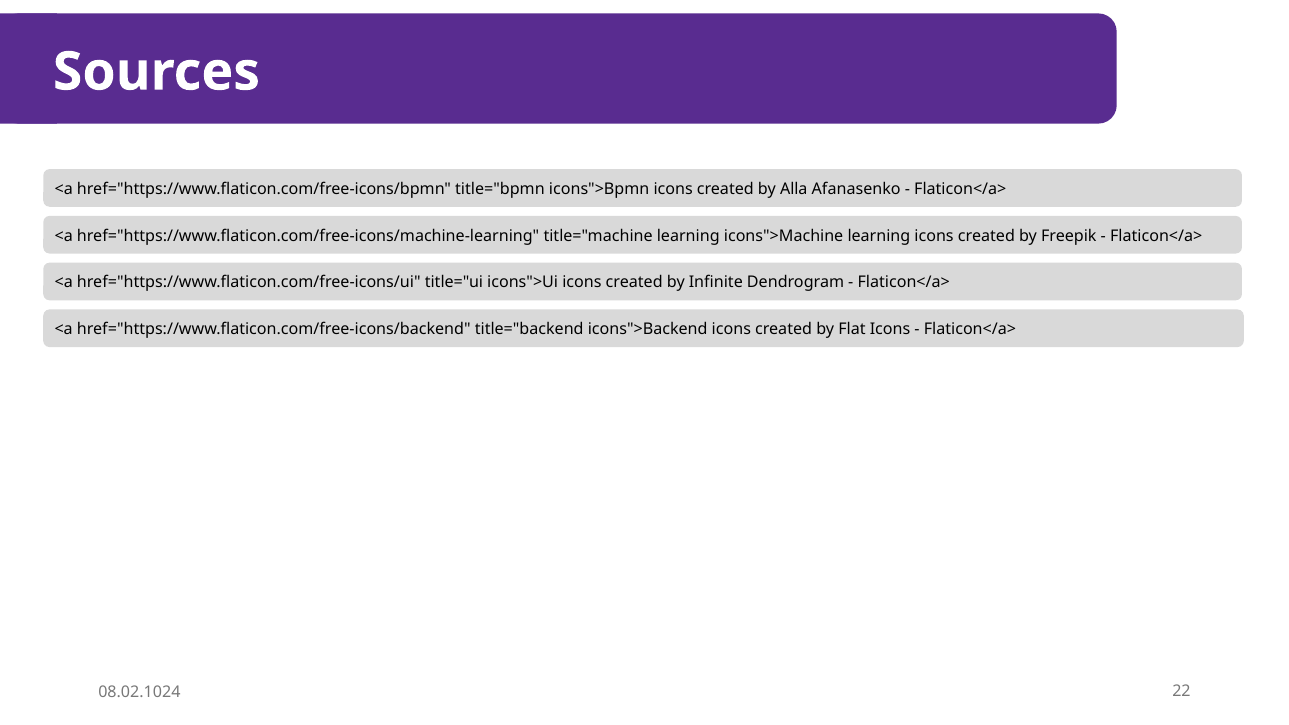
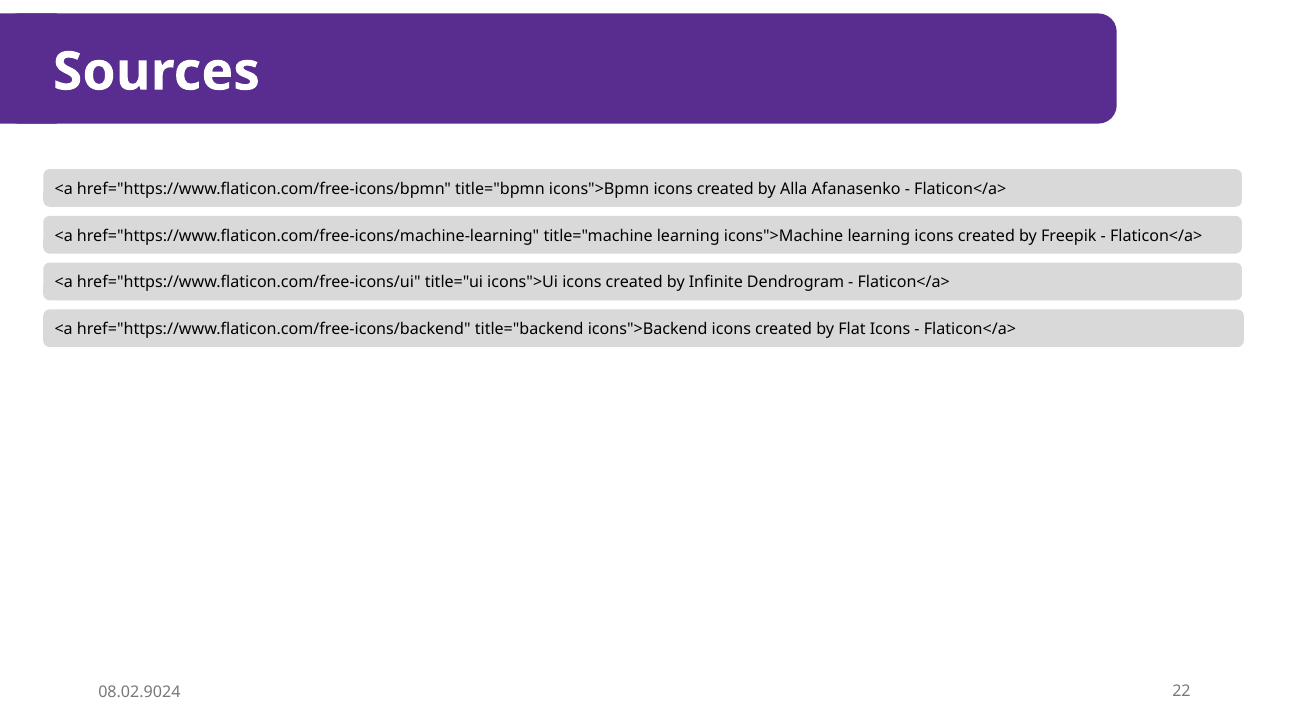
08.02.1024: 08.02.1024 -> 08.02.9024 (139, 692)
